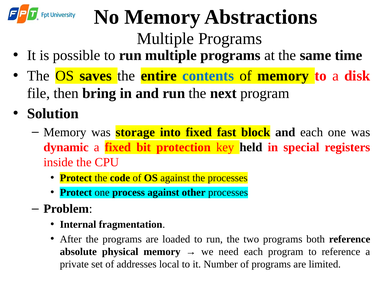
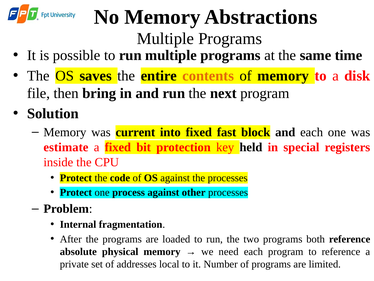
contents colour: blue -> orange (208, 76)
storage: storage -> current (135, 132)
dynamic: dynamic -> estimate (66, 147)
